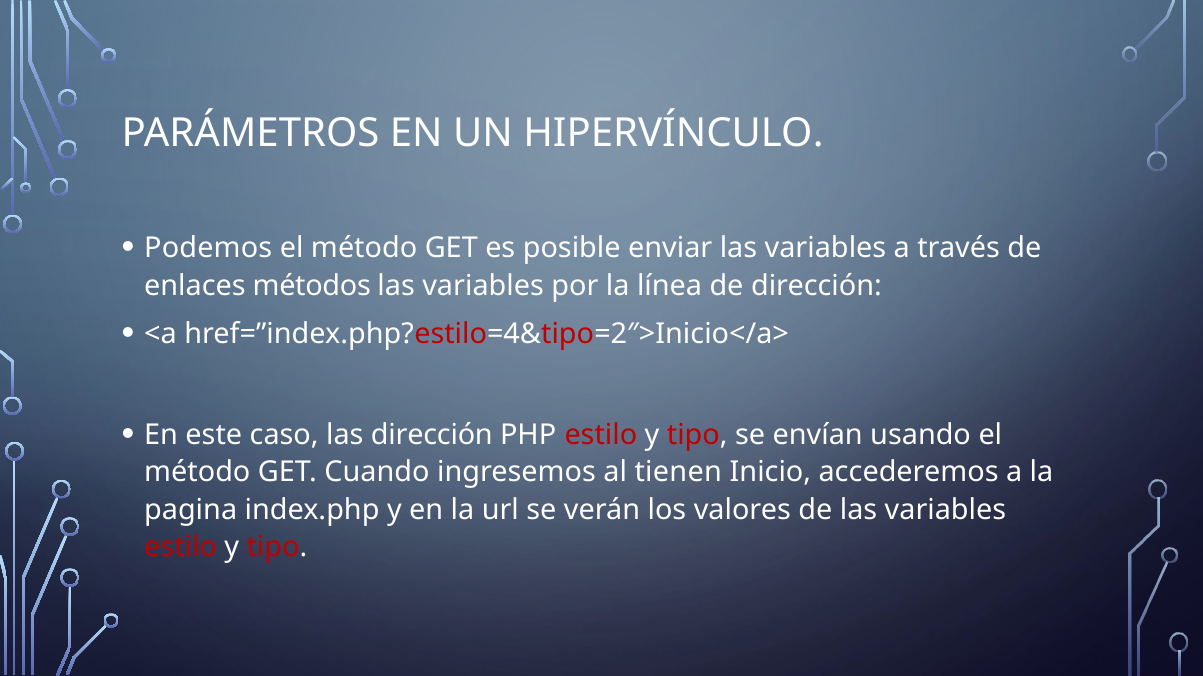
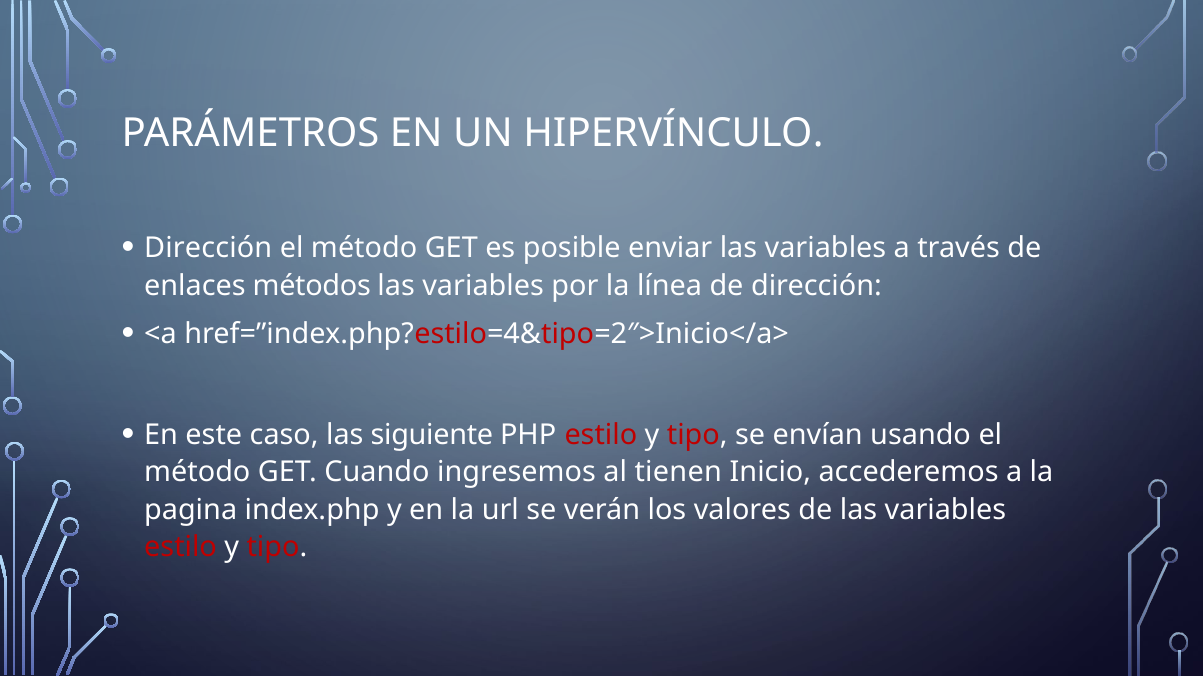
Podemos: Podemos -> Dirección (208, 249)
las dirección: dirección -> siguiente (432, 436)
